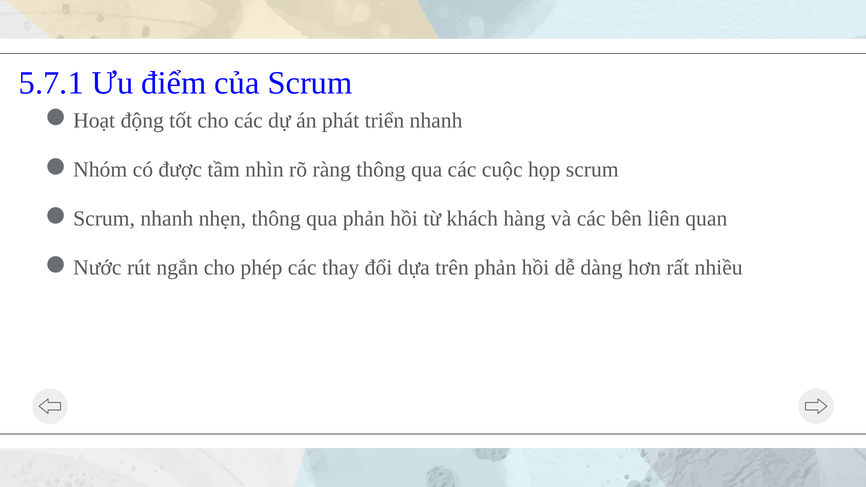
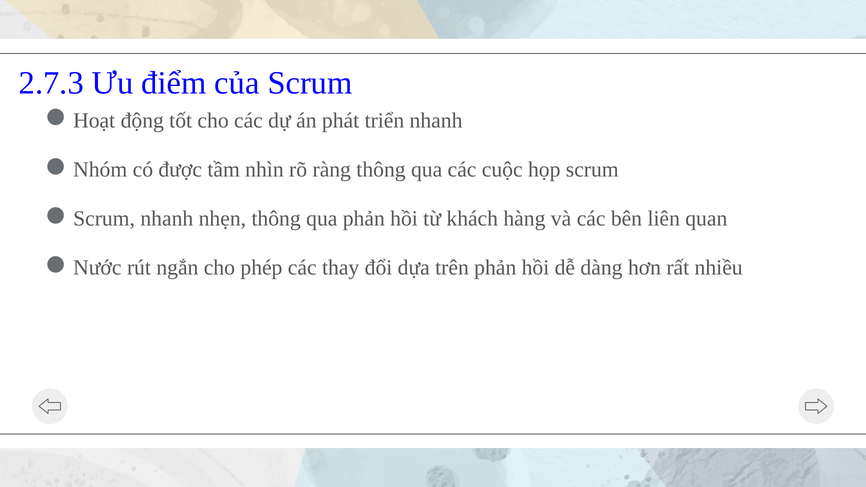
5.7.1: 5.7.1 -> 2.7.3 (51, 83)
